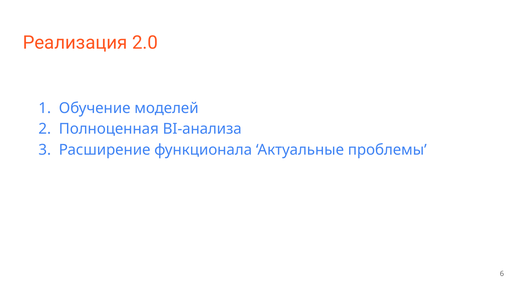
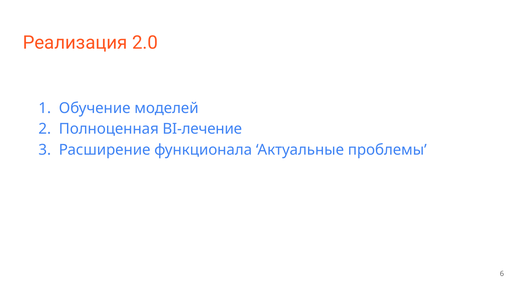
BI-анализа: BI-анализа -> BI-лечение (202, 129)
